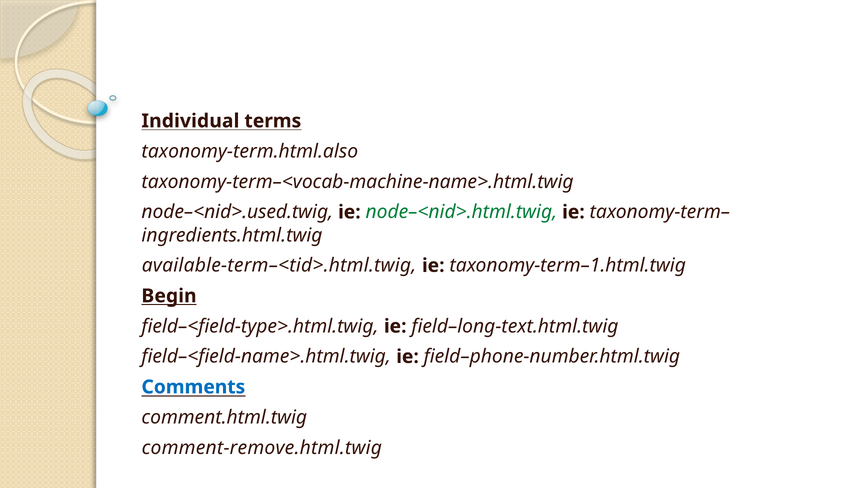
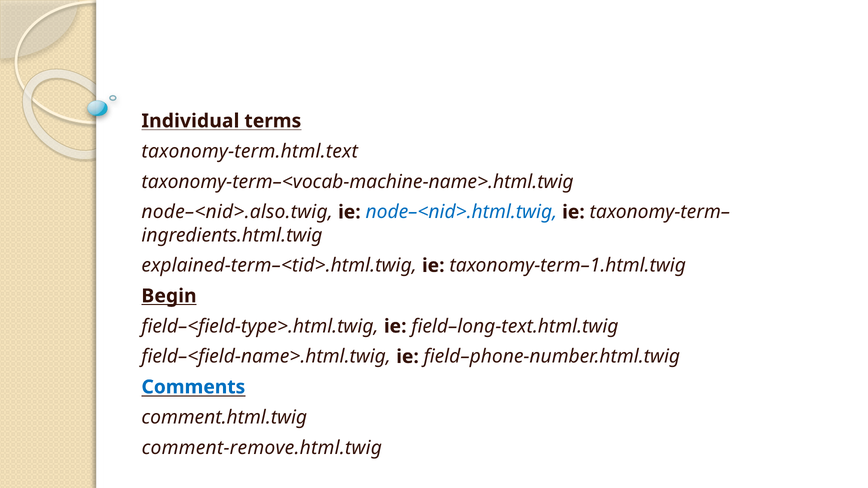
taxonomy-term.html.also: taxonomy-term.html.also -> taxonomy-term.html.text (250, 151)
node–<nid>.used.twig: node–<nid>.used.twig -> node–<nid>.also.twig (237, 212)
node–<nid>.html.twig colour: green -> blue (461, 212)
available-term–<tid>.html.twig: available-term–<tid>.html.twig -> explained-term–<tid>.html.twig (279, 266)
